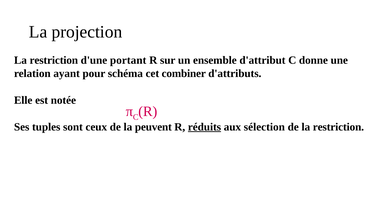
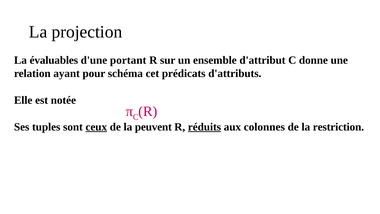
restriction: restriction -> évaluables (54, 60)
combiner: combiner -> prédicats (184, 73)
ceux underline: none -> present (96, 127)
sélection: sélection -> colonnes (264, 127)
